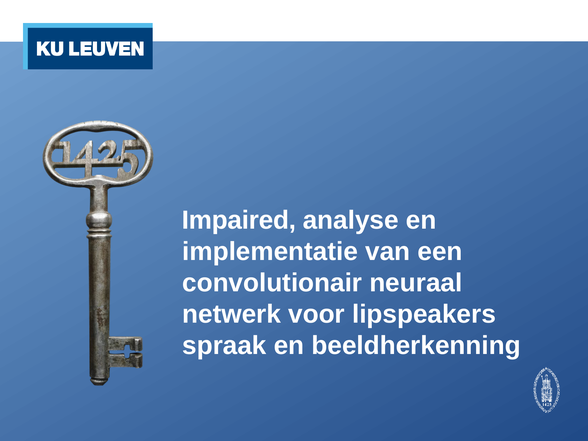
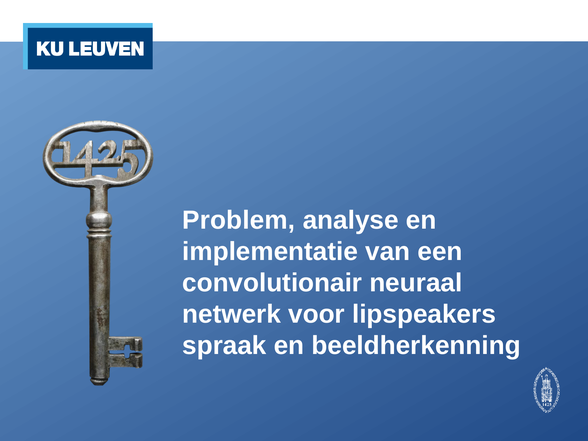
Impaired: Impaired -> Problem (239, 220)
